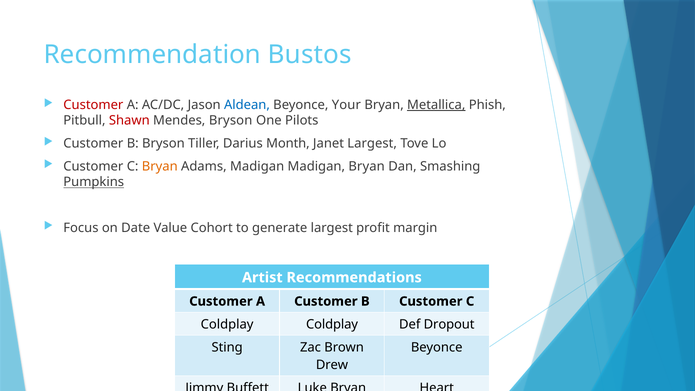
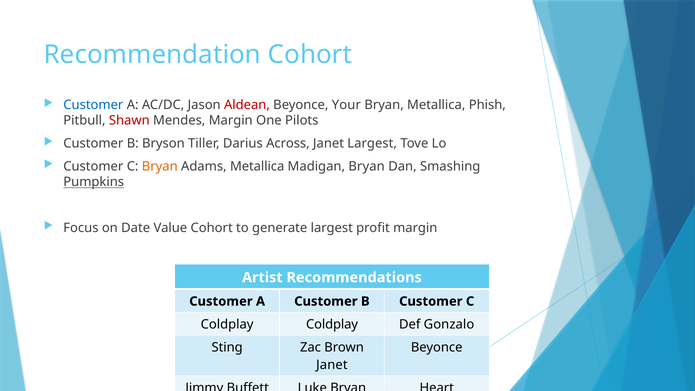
Recommendation Bustos: Bustos -> Cohort (310, 55)
Customer colour: red -> blue (93, 105)
Aldean colour: blue -> red (247, 105)
Metallica underline: present -> none (436, 105)
Mendes Bryson: Bryson -> Margin (231, 121)
Month: Month -> Across (288, 144)
Adams Madigan: Madigan -> Metallica (257, 166)
Dropout: Dropout -> Gonzalo (449, 324)
Drew: Drew -> Janet (332, 365)
